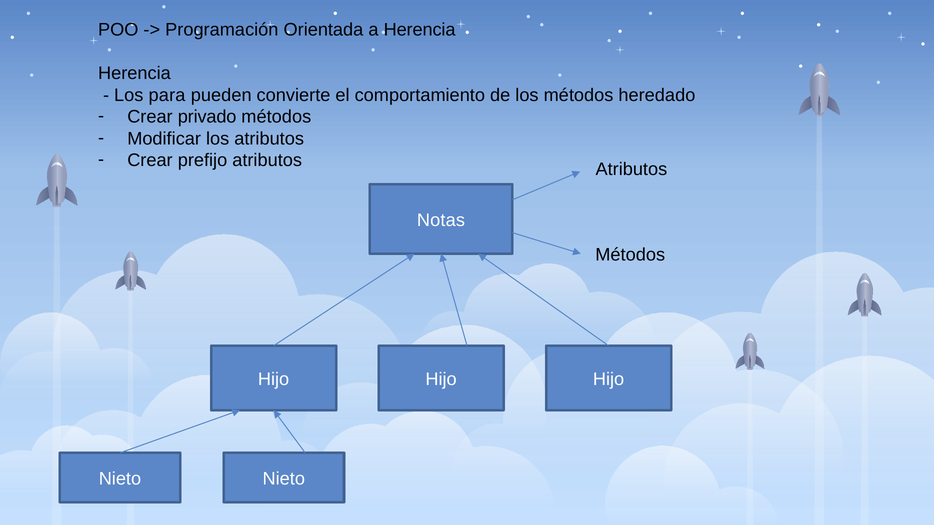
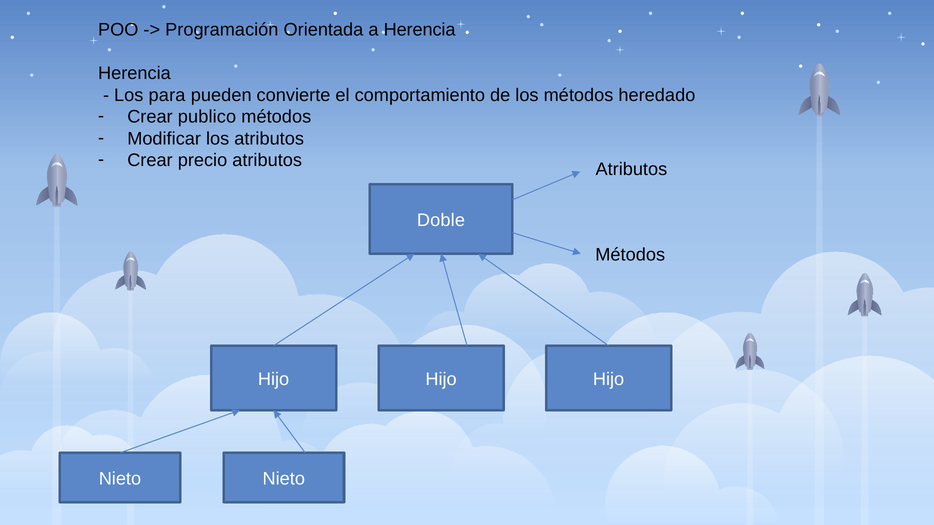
privado: privado -> publico (207, 117)
prefijo: prefijo -> precio (203, 161)
Notas: Notas -> Doble (441, 220)
